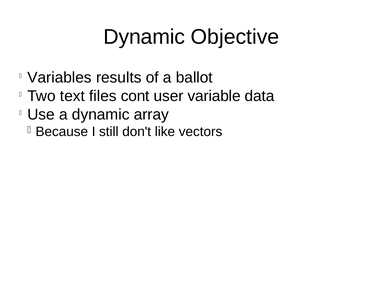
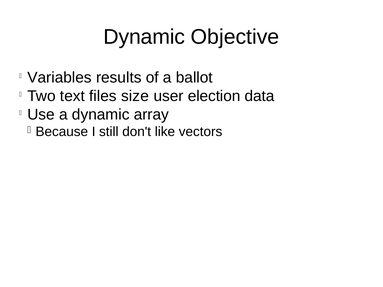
cont: cont -> size (135, 96)
variable: variable -> election (214, 96)
